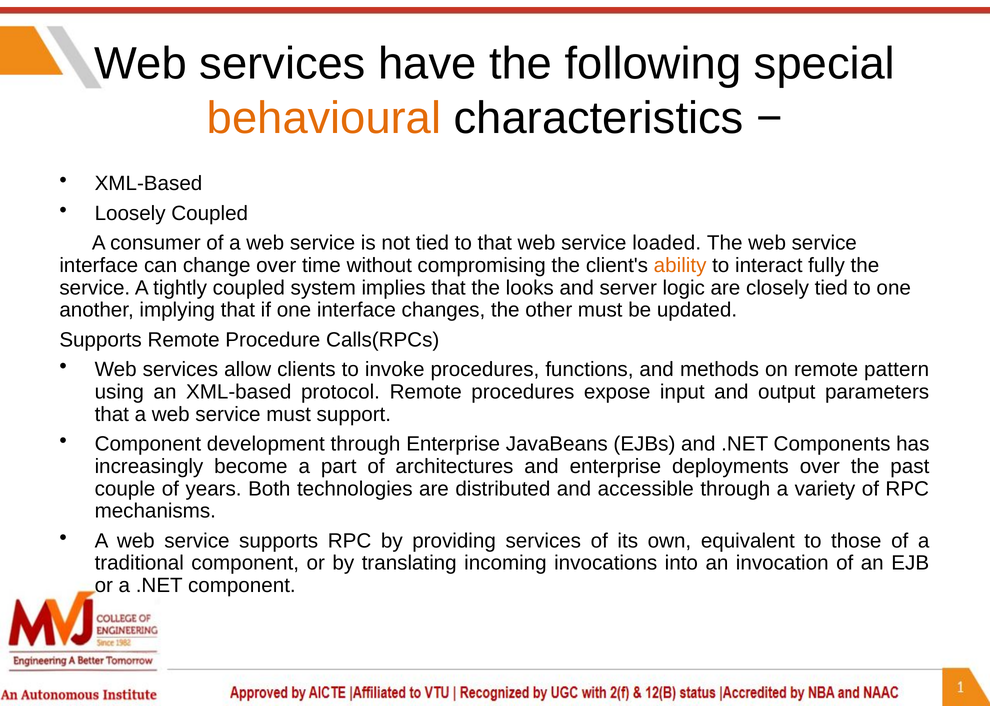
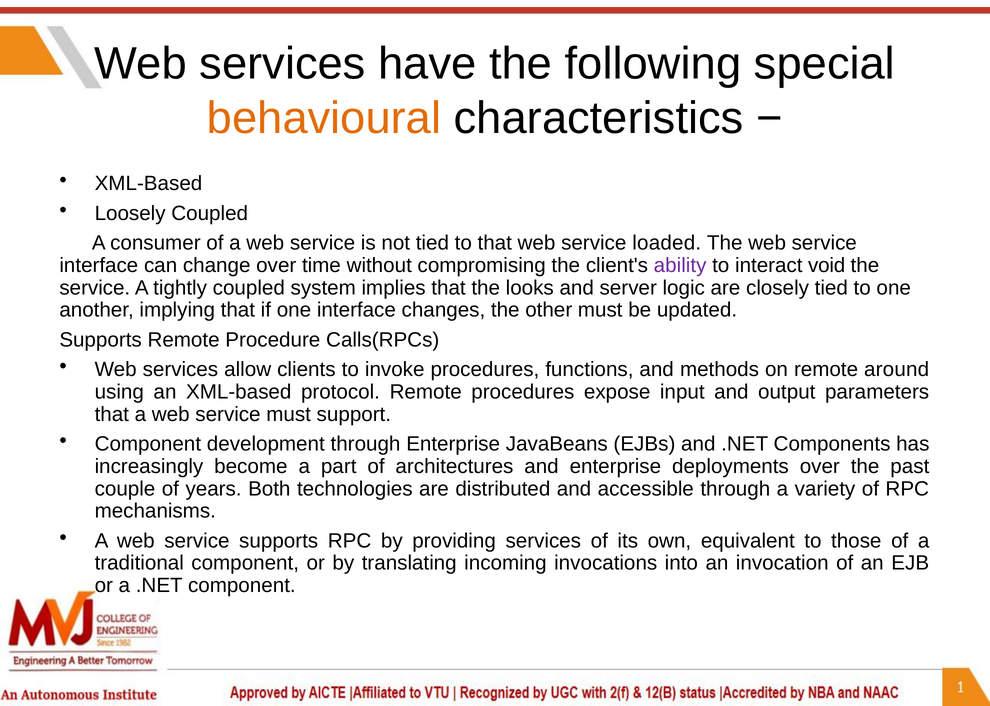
ability colour: orange -> purple (680, 265)
fully: fully -> void (827, 265)
pattern: pattern -> around (897, 369)
